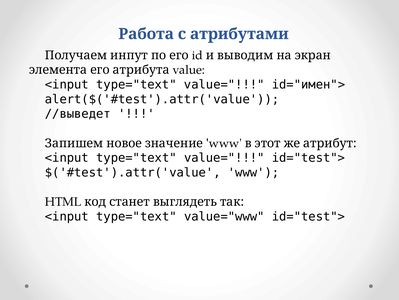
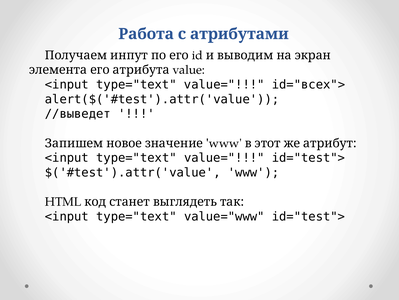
id="имен">: id="имен"> -> id="всех"> (308, 84)
